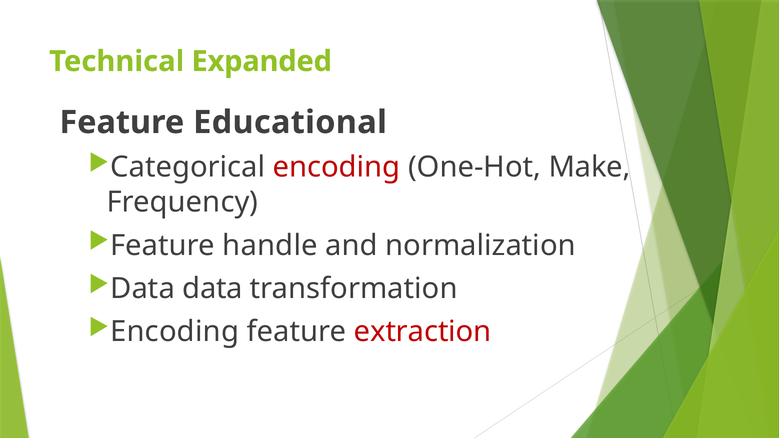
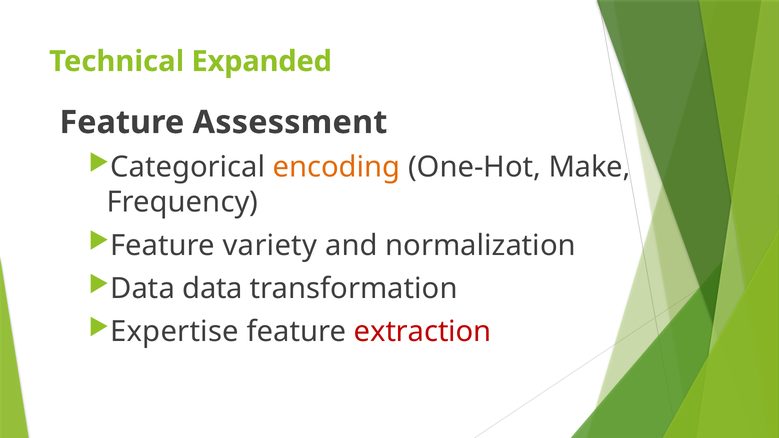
Educational: Educational -> Assessment (290, 122)
encoding colour: red -> orange (337, 167)
handle: handle -> variety (270, 246)
Encoding: Encoding -> Expertise (175, 332)
